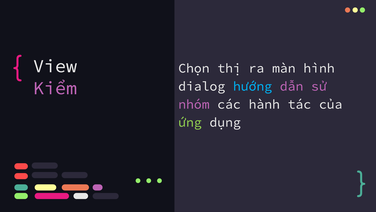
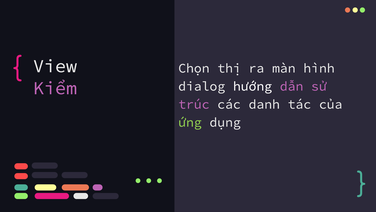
hướng colour: light blue -> white (253, 86)
nhóm: nhóm -> trúc (194, 104)
hành: hành -> danh (264, 104)
